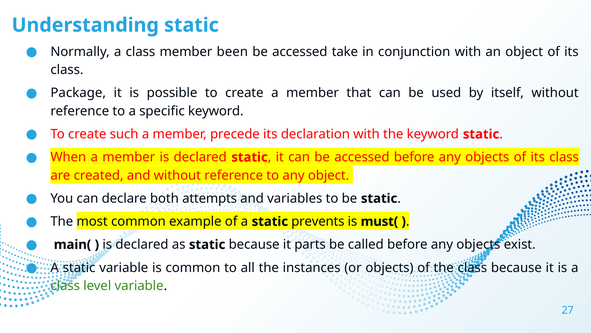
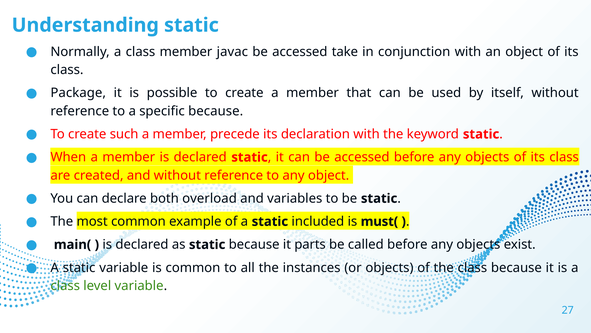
been: been -> javac (232, 52)
specific keyword: keyword -> because (216, 111)
attempts: attempts -> overload (210, 198)
prevents: prevents -> included (318, 221)
